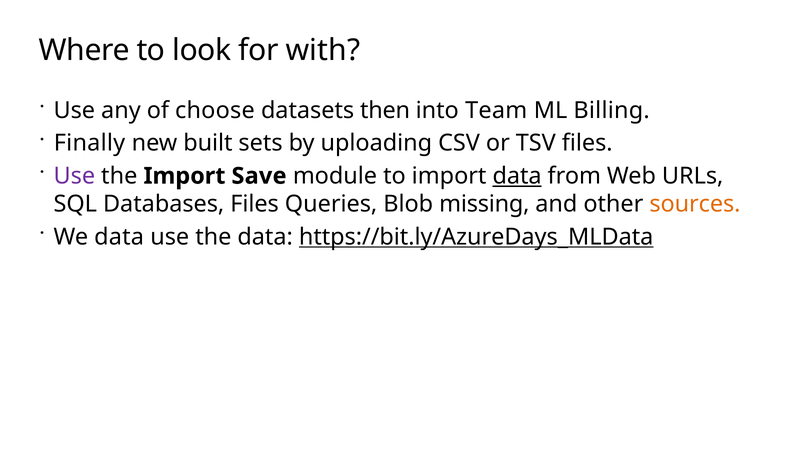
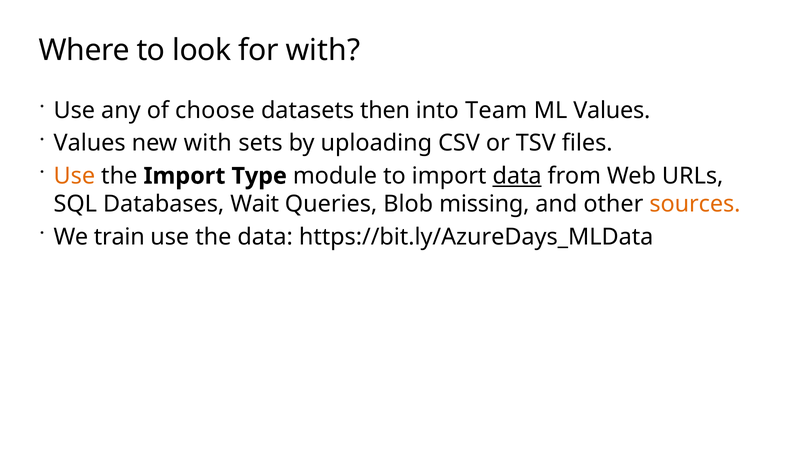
ML Billing: Billing -> Values (612, 110)
Finally: Finally -> Values (90, 143)
new built: built -> with (208, 143)
Use colour: purple -> orange (74, 176)
Save: Save -> Type (259, 176)
Databases Files: Files -> Wait (255, 204)
We data: data -> train (119, 237)
https://bit.ly/AzureDays_MLData underline: present -> none (476, 237)
